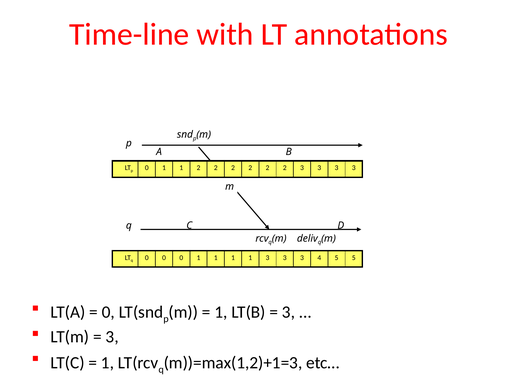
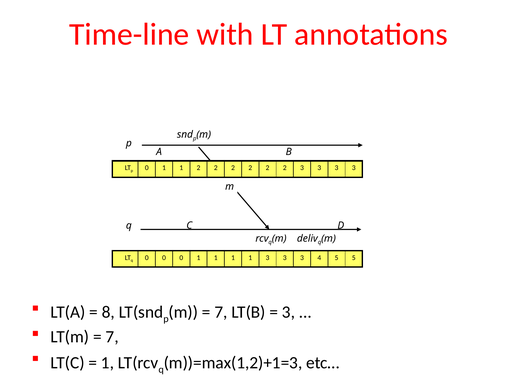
0: 0 -> 8 (108, 312)
1: 1 -> 7 (221, 312)
3: 3 -> 7 (112, 336)
